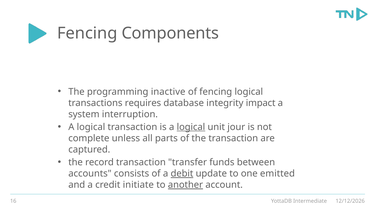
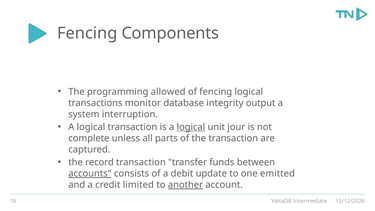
inactive: inactive -> allowed (168, 92)
requires: requires -> monitor (143, 103)
impact: impact -> output (261, 103)
accounts underline: none -> present (90, 174)
debit underline: present -> none (182, 174)
initiate: initiate -> limited (138, 185)
